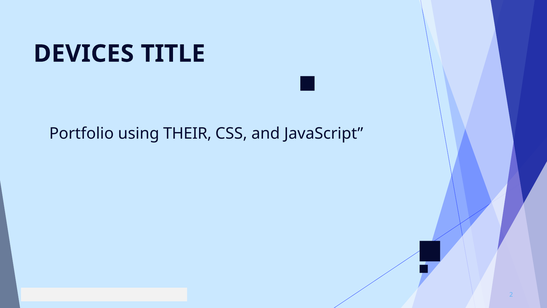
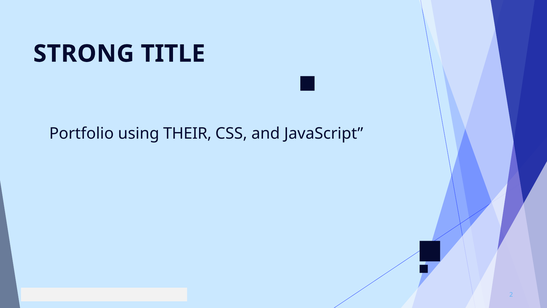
DEVICES: DEVICES -> STRONG (84, 54)
